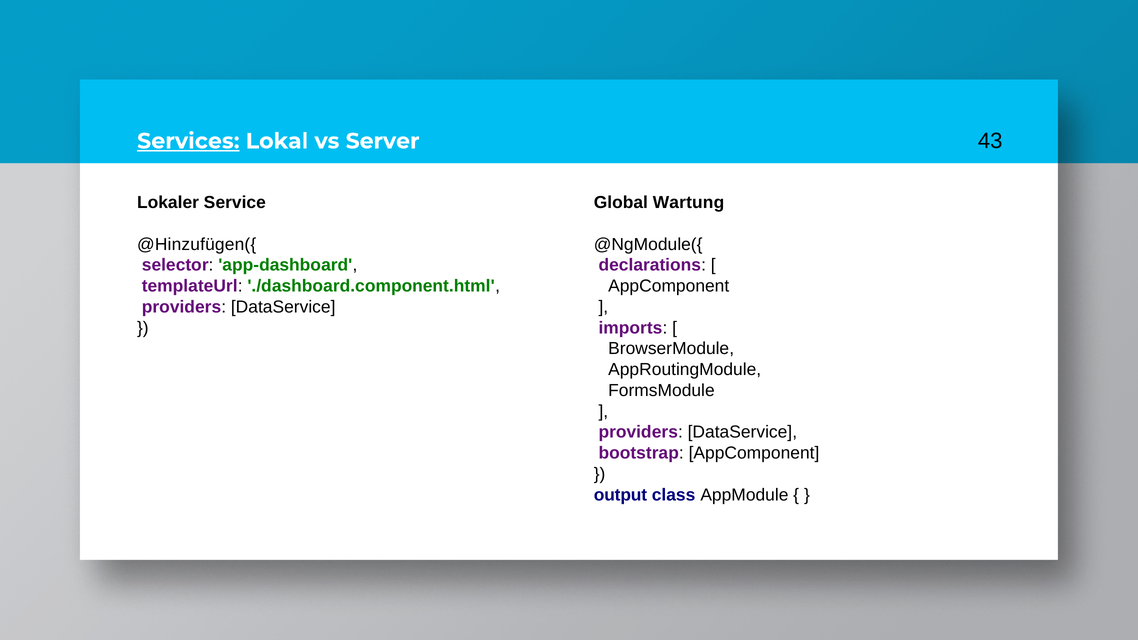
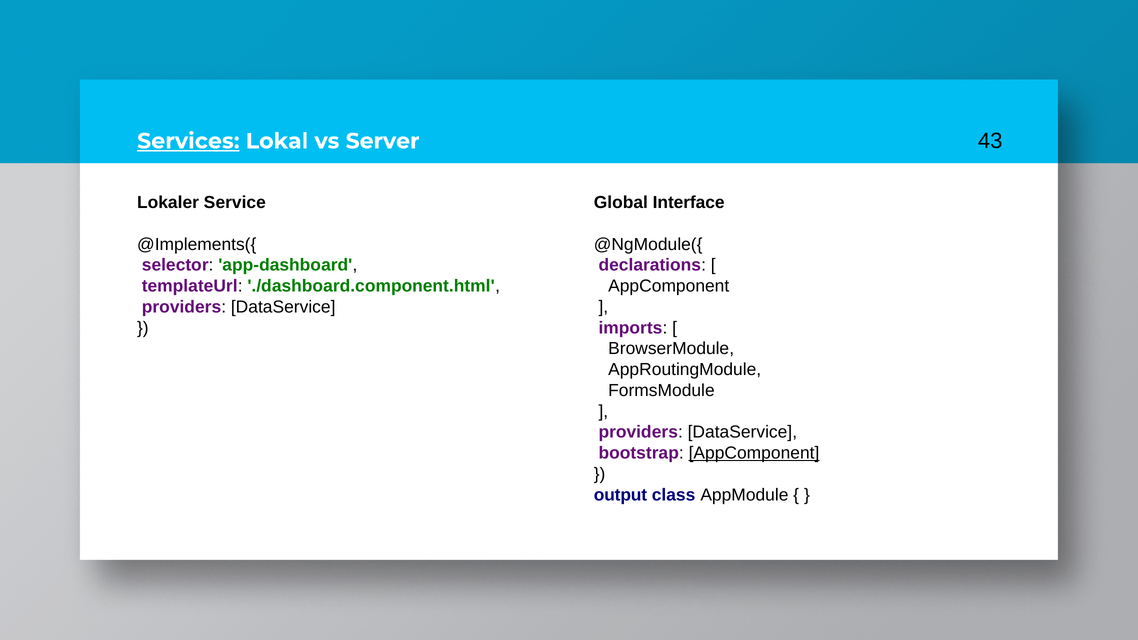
Wartung: Wartung -> Interface (689, 203)
@Hinzufügen({: @Hinzufügen({ -> @Implements({ (197, 244)
AppComponent underline: none -> present (754, 453)
